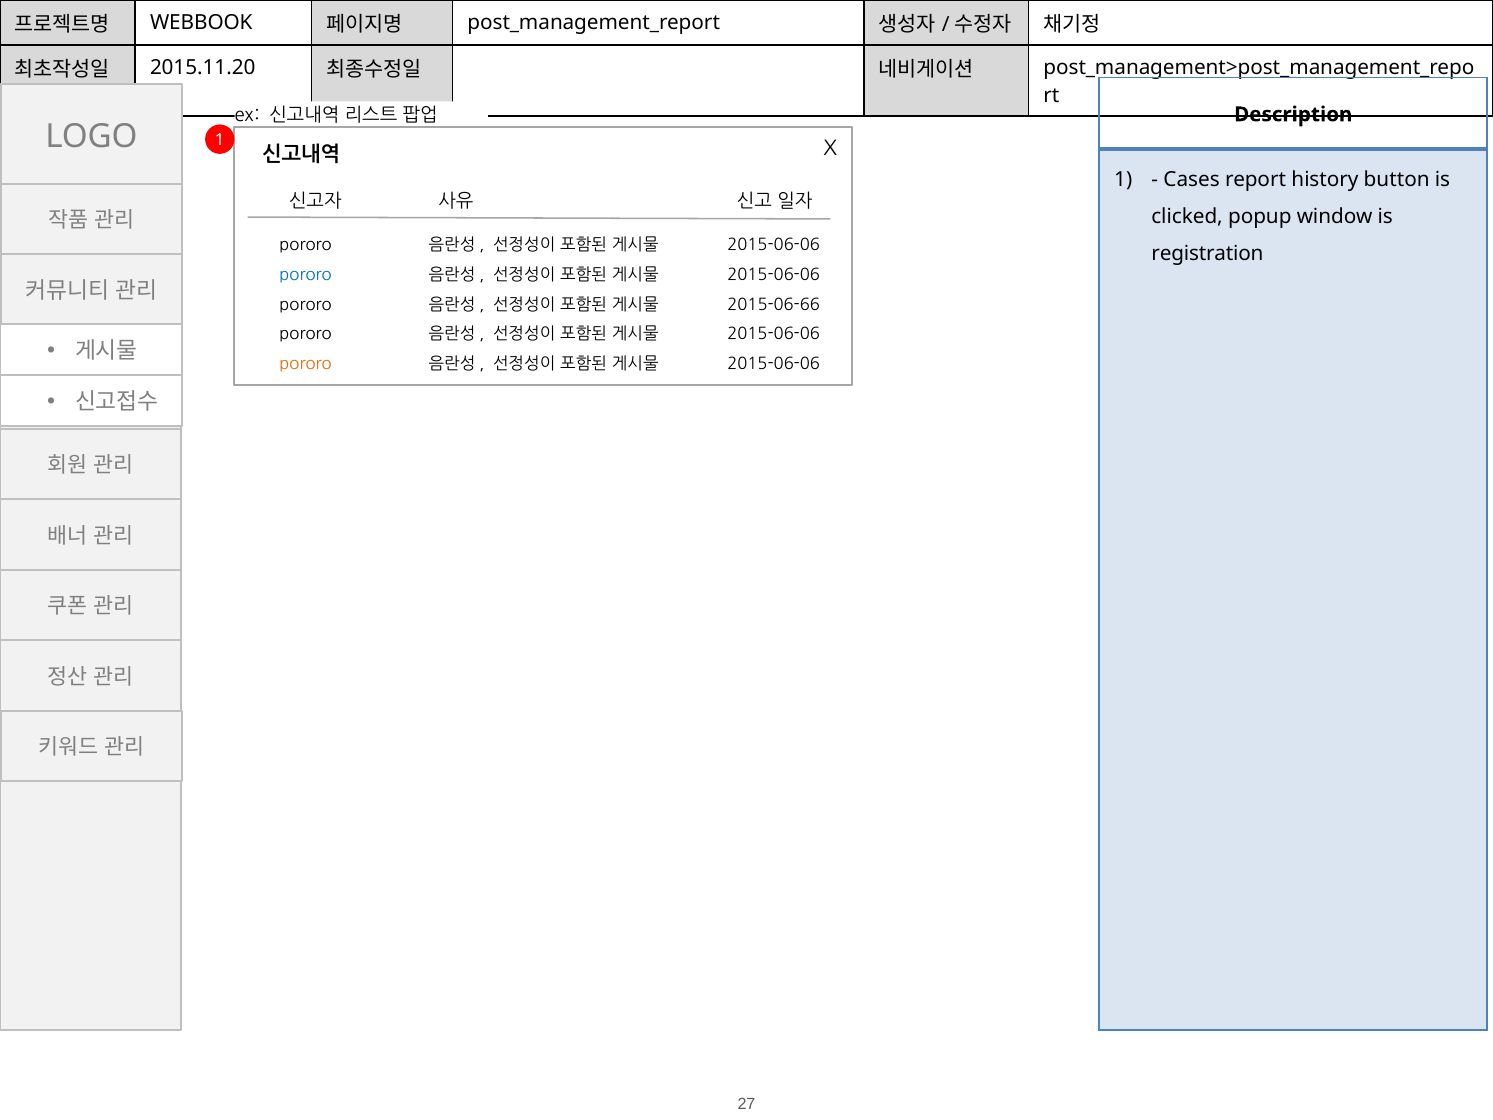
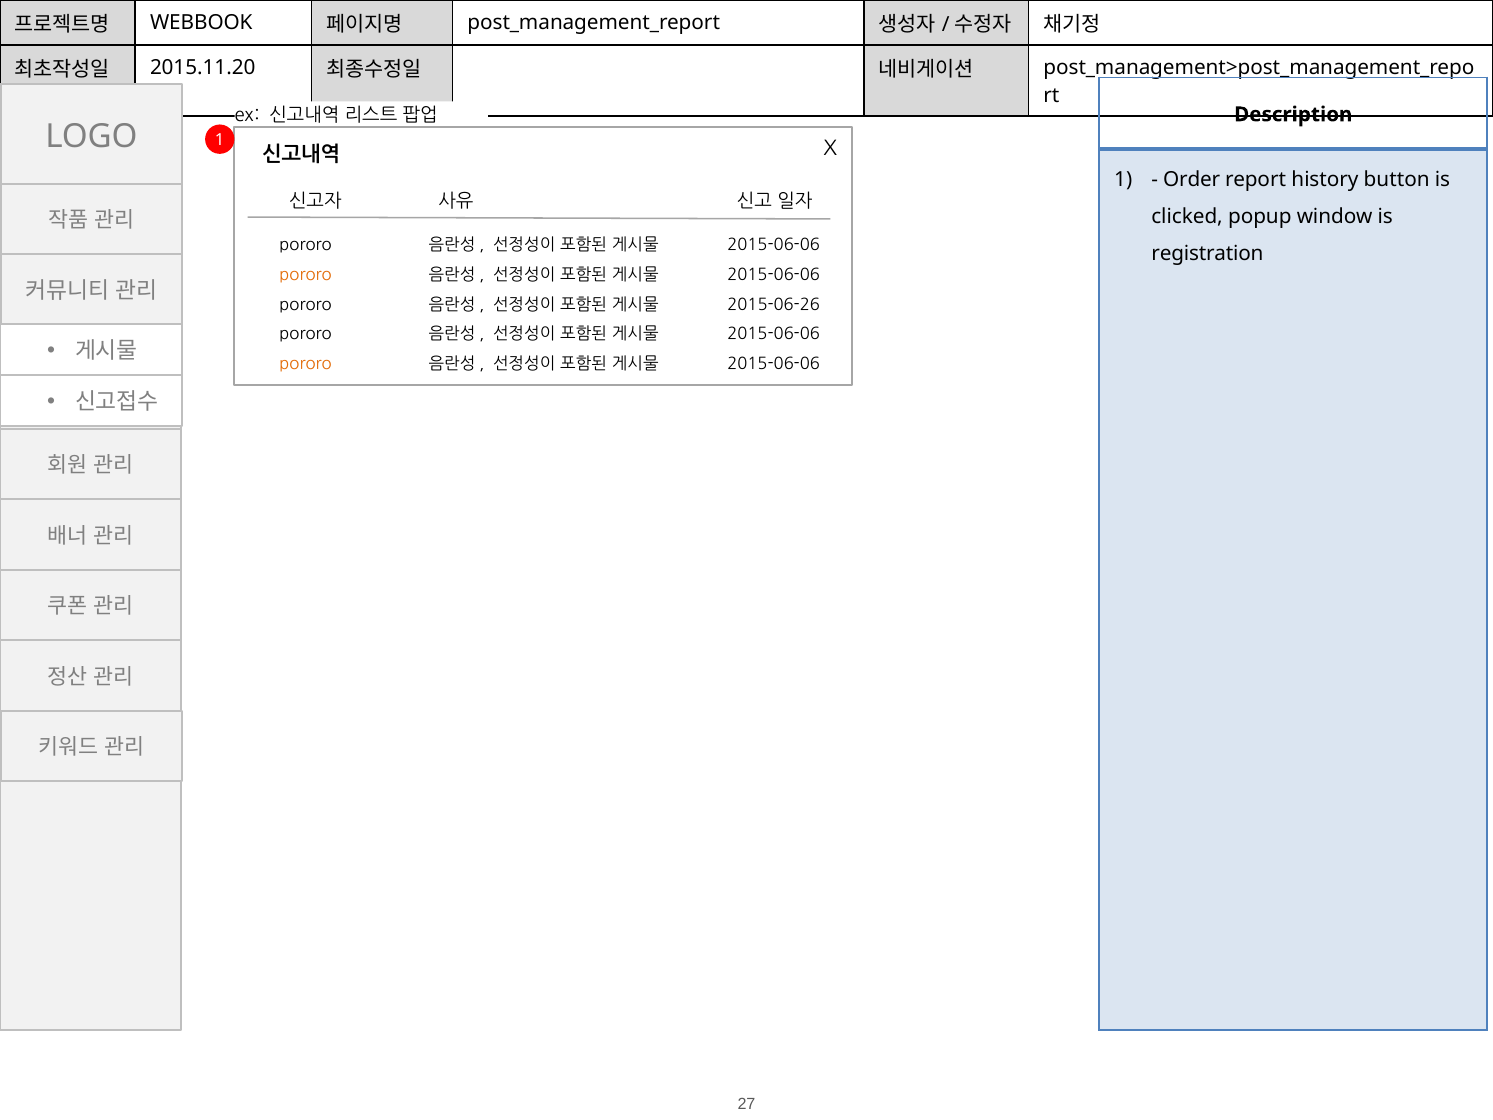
Cases: Cases -> Order (1192, 180)
pororo colour: blue -> orange (306, 275)
2015-06-66: 2015-06-66 -> 2015-06-26 (774, 304)
